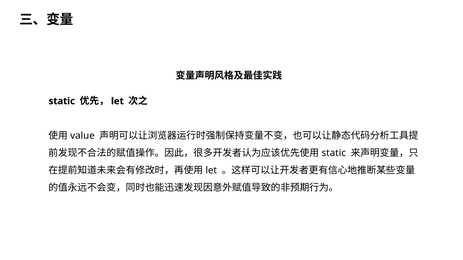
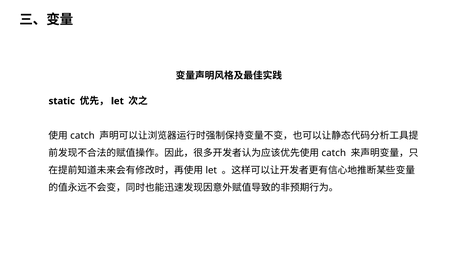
value: value -> catch (82, 136)
static: static -> catch (334, 153)
